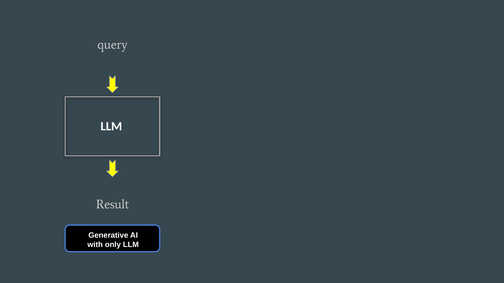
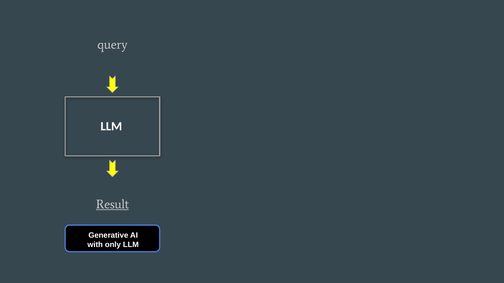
Result underline: none -> present (112, 205)
